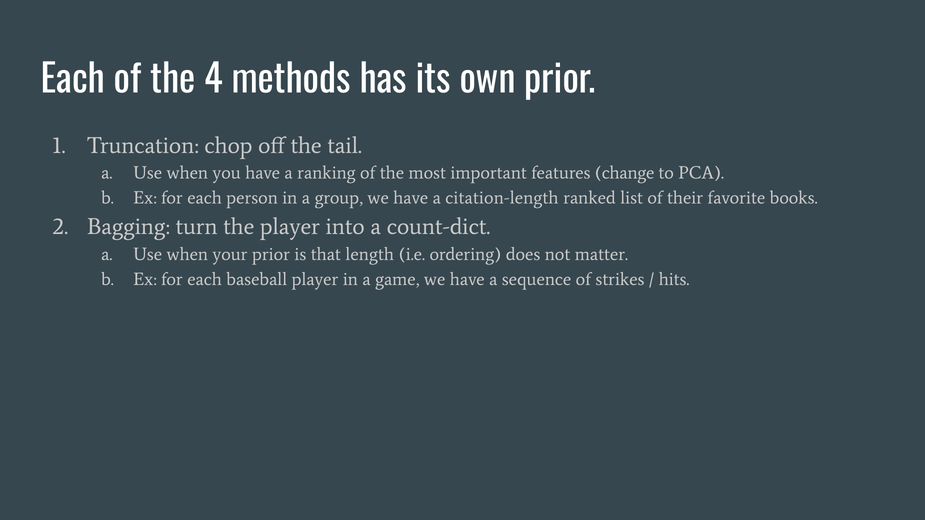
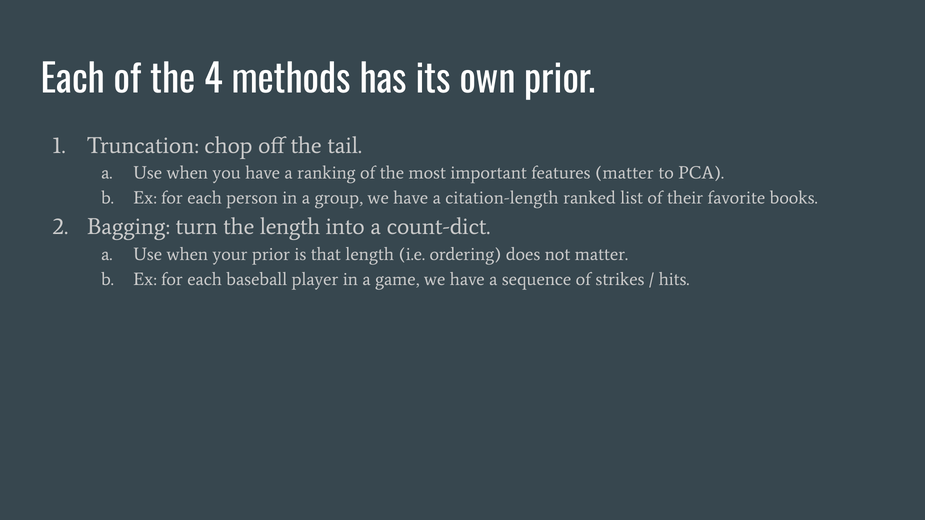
features change: change -> matter (624, 173)
the player: player -> length (290, 227)
